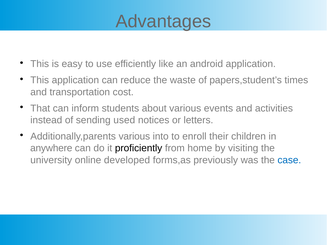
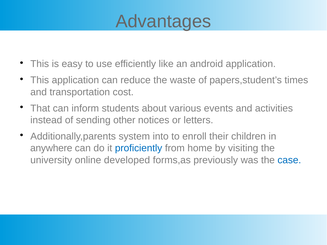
used: used -> other (124, 120)
Additionally,parents various: various -> system (134, 136)
proficiently colour: black -> blue (139, 148)
